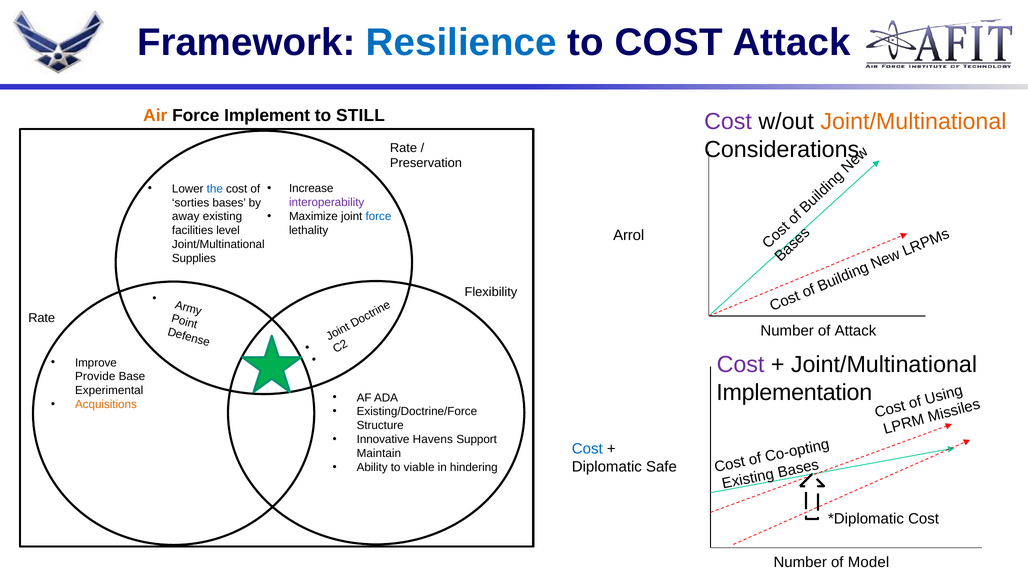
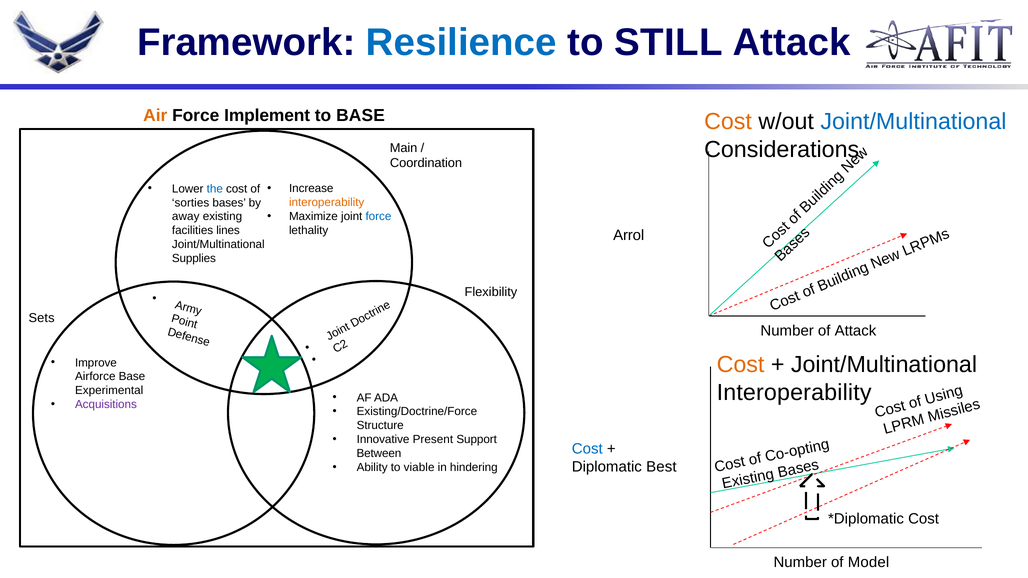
to COST: COST -> STILL (669, 42)
to STILL: STILL -> BASE (361, 116)
Cost colour: purple -> orange (728, 122)
Joint/Multinational colour: orange -> blue (913, 122)
Rate: Rate -> Main (404, 148)
Preservation: Preservation -> Coordination (426, 163)
interoperability colour: purple -> orange (327, 203)
level: level -> lines (228, 231)
Rate: Rate -> Sets (42, 318)
Cost colour: purple -> orange (741, 365)
Provide: Provide -> Airforce (95, 377)
Implementation: Implementation -> Interoperability (794, 393)
Acquisitions colour: orange -> purple (106, 405)
Havens: Havens -> Present (433, 440)
Maintain: Maintain -> Between (379, 454)
Safe: Safe -> Best (661, 467)
